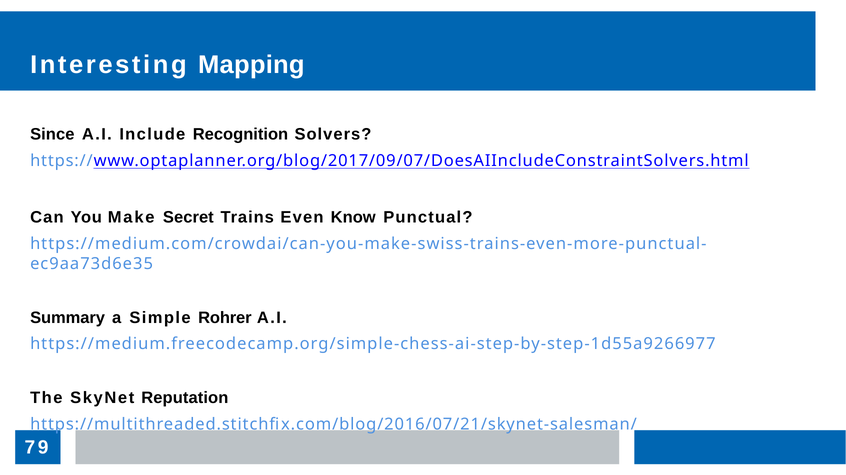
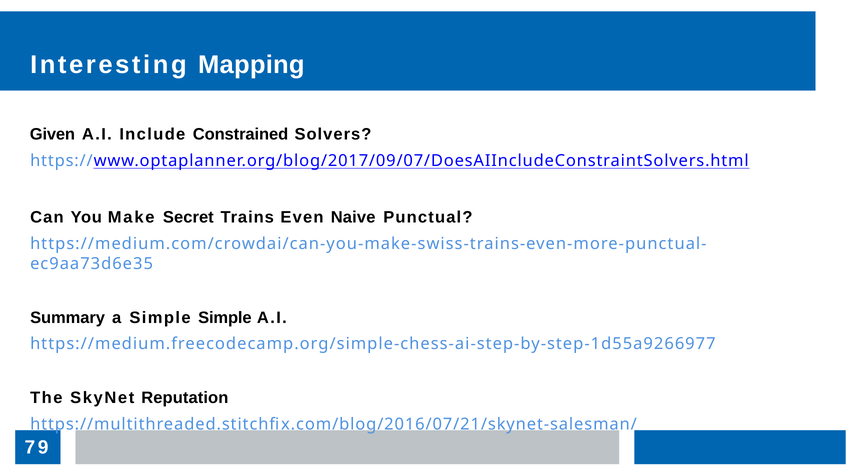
Since: Since -> Given (52, 134)
Recognition: Recognition -> Constrained (241, 134)
Know: Know -> Naive (353, 218)
Simple Rohrer: Rohrer -> Simple (225, 318)
